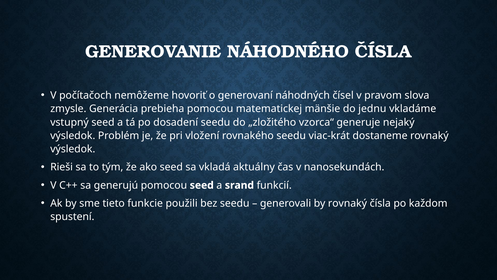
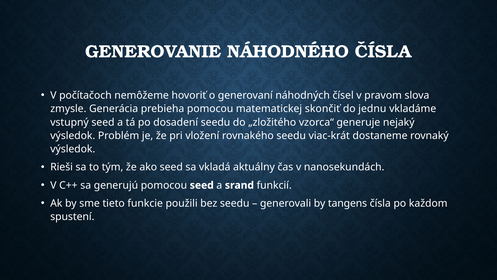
mänšie: mänšie -> skončiť (322, 109)
by rovnaký: rovnaký -> tangens (348, 203)
